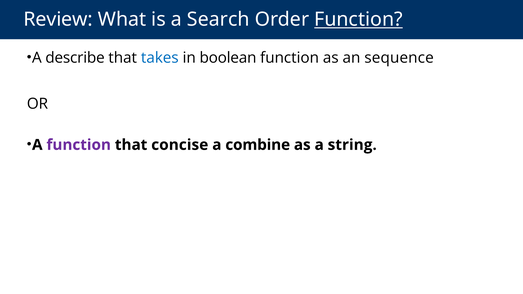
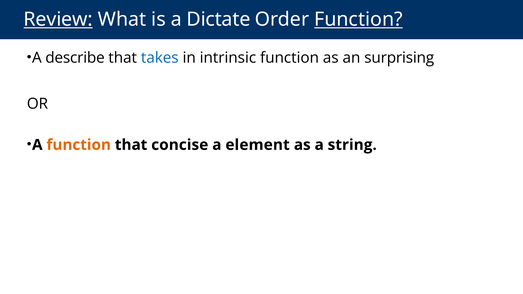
Review underline: none -> present (58, 19)
Search: Search -> Dictate (218, 19)
boolean: boolean -> intrinsic (228, 58)
sequence: sequence -> surprising (399, 58)
function colour: purple -> orange (79, 145)
combine: combine -> element (258, 145)
